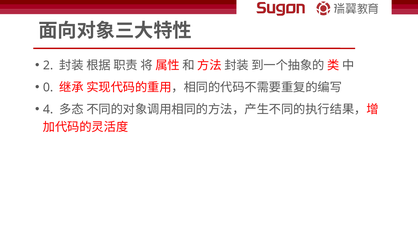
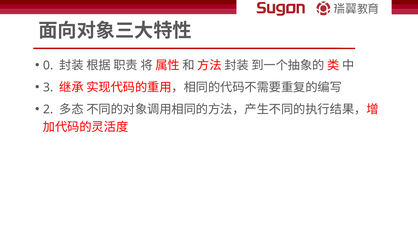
2: 2 -> 0 (48, 66)
0: 0 -> 3 (48, 88)
4: 4 -> 2 (48, 110)
